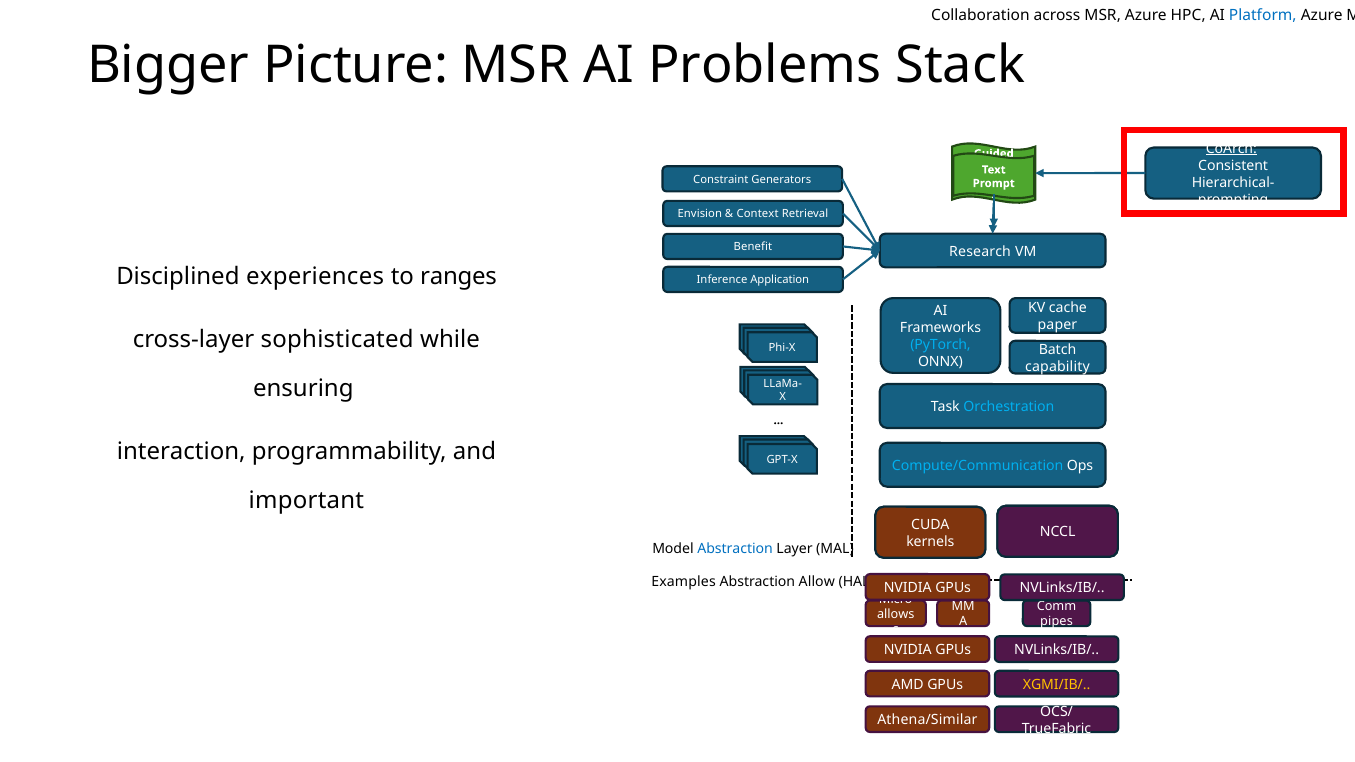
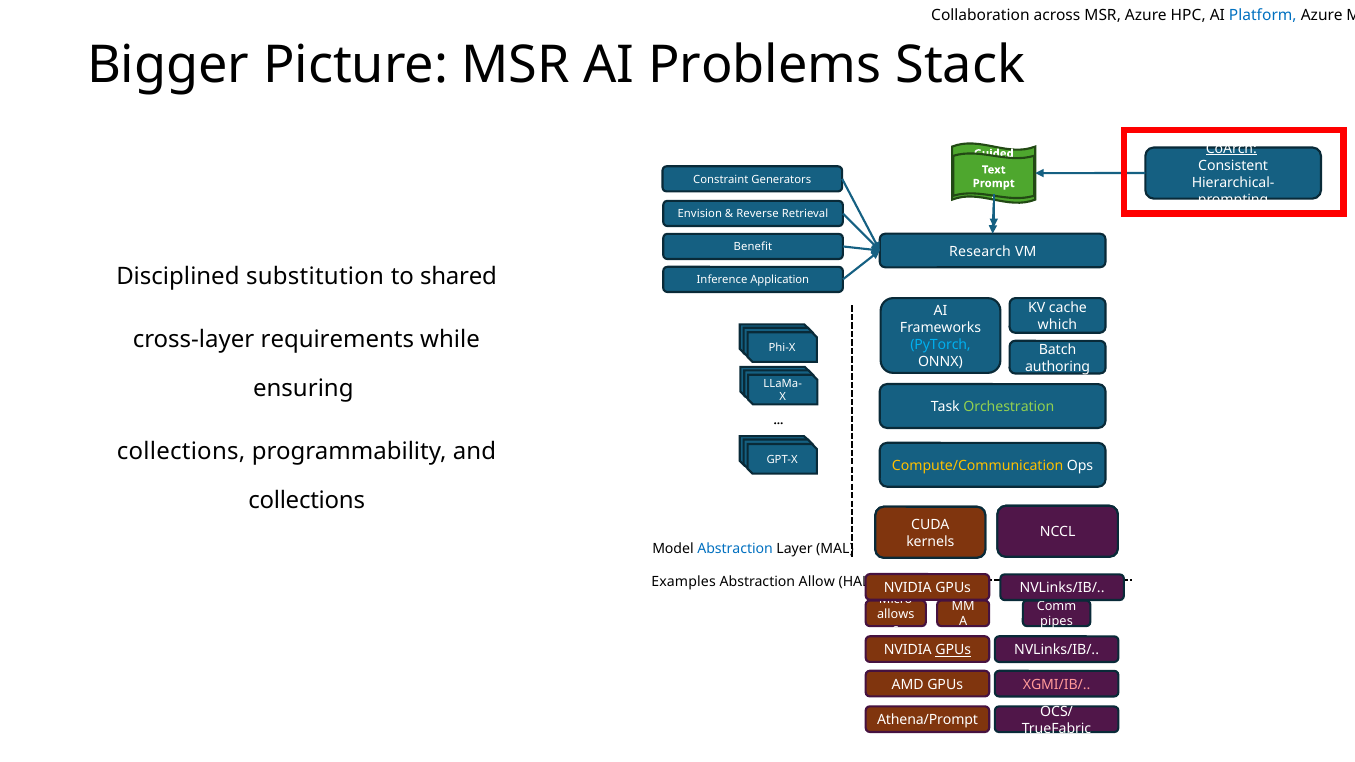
Context: Context -> Reverse (758, 214)
experiences: experiences -> substitution (315, 277)
ranges: ranges -> shared (459, 277)
paper: paper -> which (1057, 325)
sophisticated: sophisticated -> requirements (337, 340)
capability: capability -> authoring (1058, 367)
Orchestration colour: light blue -> light green (1009, 407)
interaction: interaction -> collections (181, 452)
Compute/Communication colour: light blue -> yellow (978, 466)
important: important -> collections (307, 501)
GPUs underline: none -> present (953, 650)
XGMI/IB/ colour: yellow -> pink (1057, 685)
Athena/Similar: Athena/Similar -> Athena/Prompt (928, 720)
